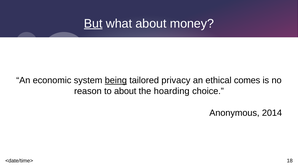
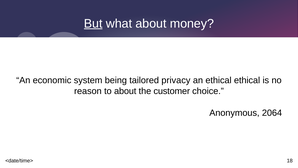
being underline: present -> none (116, 80)
ethical comes: comes -> ethical (247, 80)
hoarding: hoarding -> customer (172, 91)
2014: 2014 -> 2064 (272, 113)
